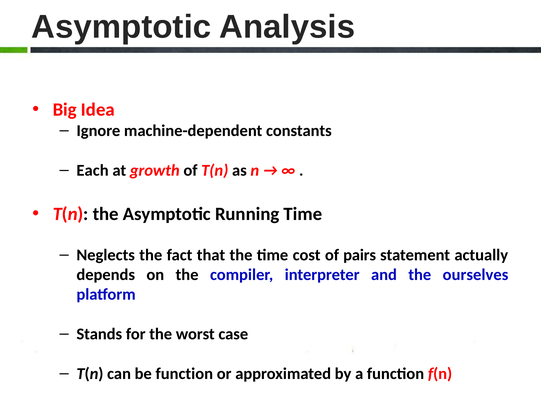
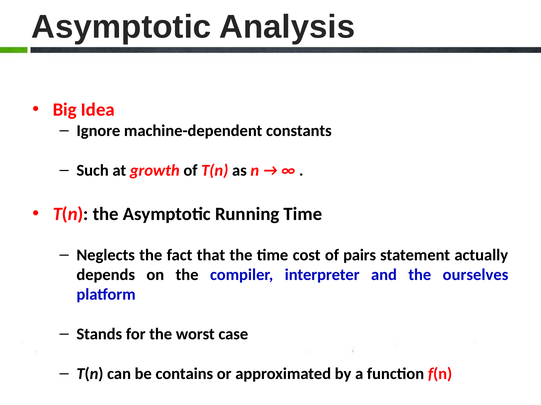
Each: Each -> Such (93, 171)
be function: function -> contains (184, 374)
